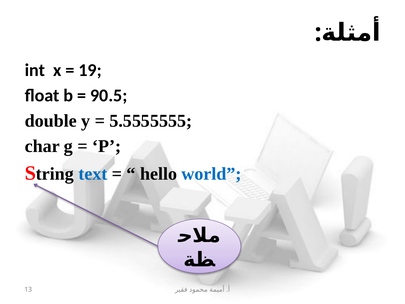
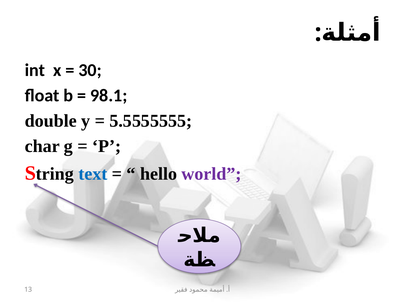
19: 19 -> 30 (90, 70)
90.5: 90.5 -> 98.1 (109, 96)
world colour: blue -> purple (212, 174)
